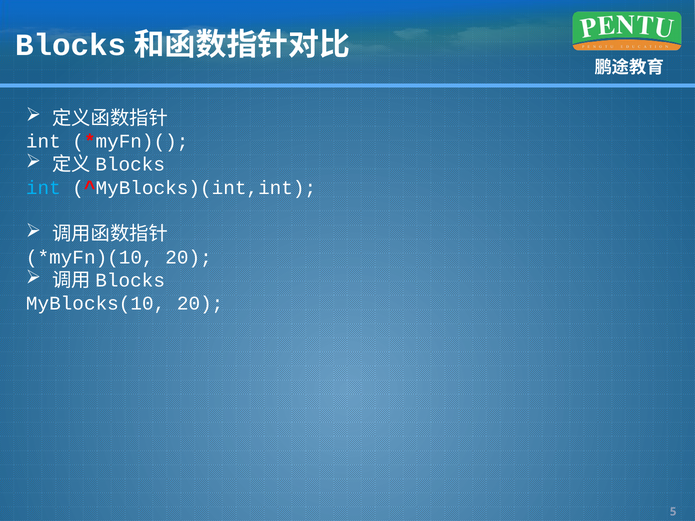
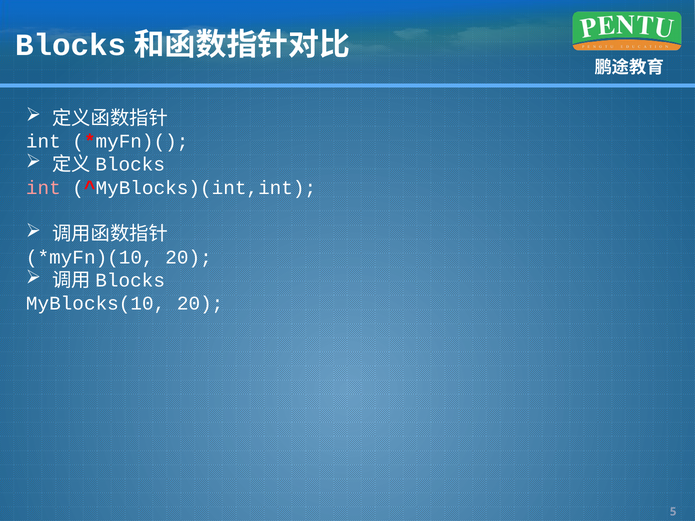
int colour: light blue -> pink (43, 188)
